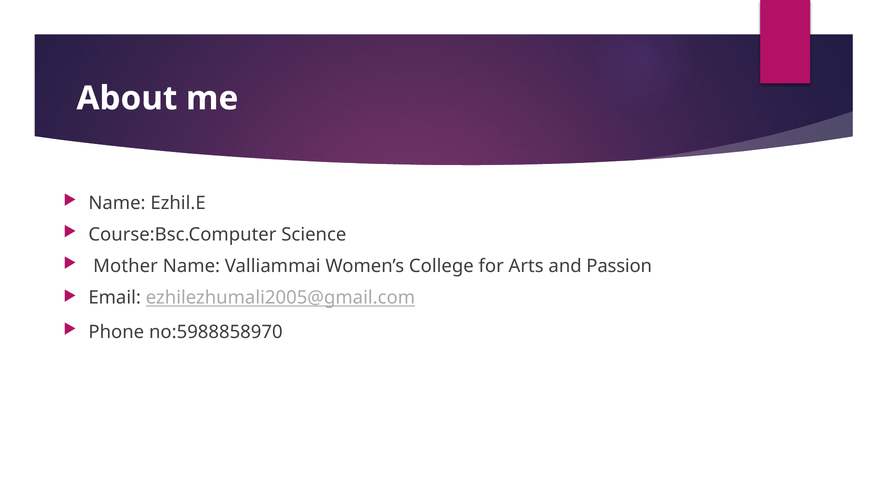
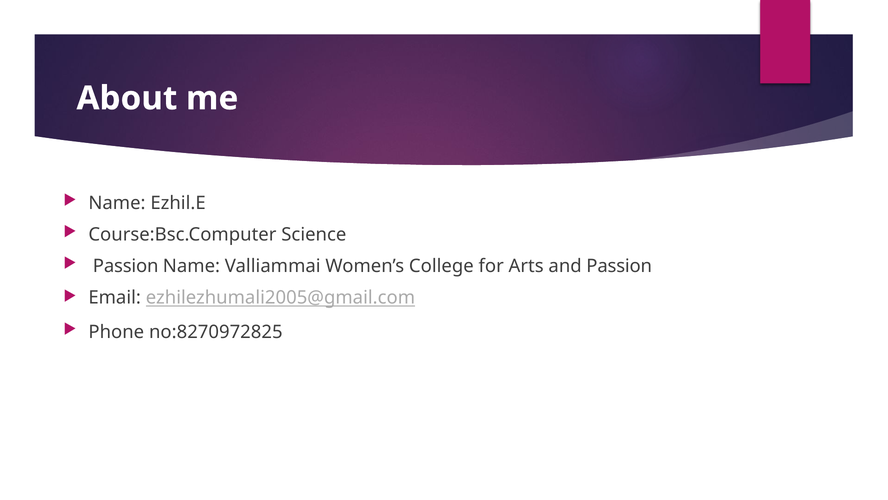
Mother: Mother -> Passion (126, 266)
no:5988858970: no:5988858970 -> no:8270972825 (216, 332)
